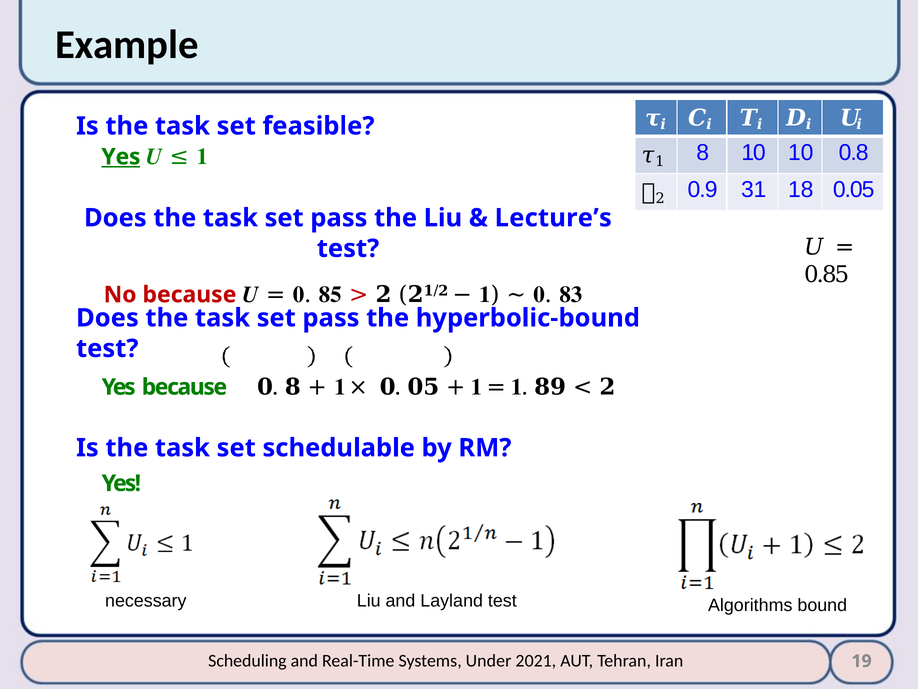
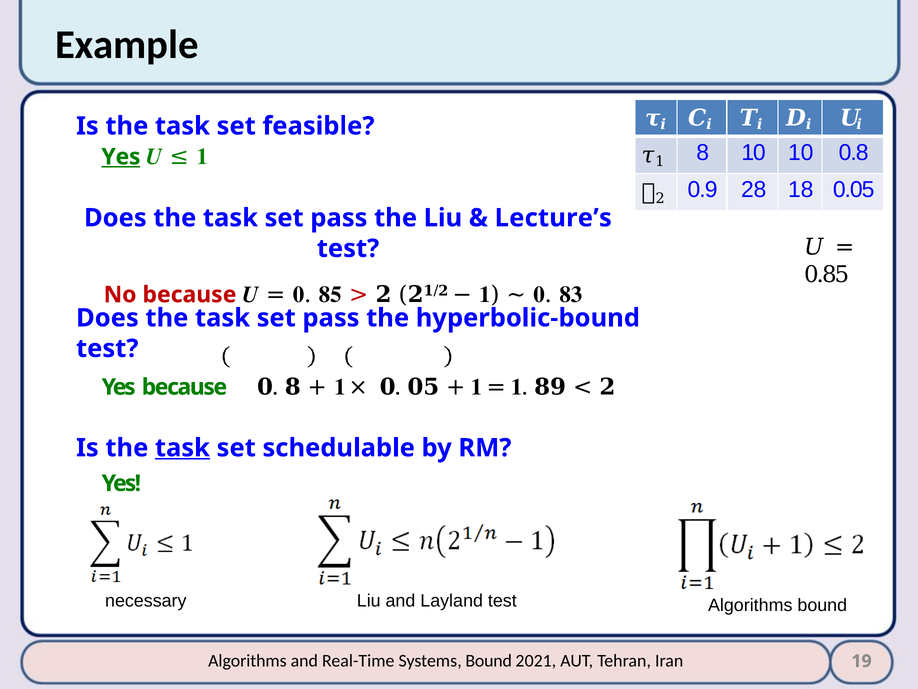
31: 31 -> 28 (754, 190)
task underline: none -> present (182, 448)
Scheduling: Scheduling -> Algorithms (247, 660)
Systems Under: Under -> Bound (489, 660)
